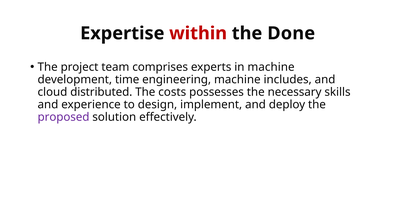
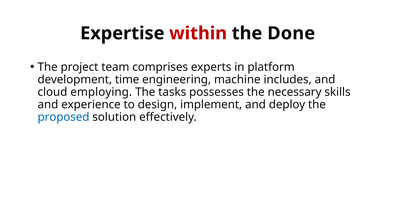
in machine: machine -> platform (271, 67)
distributed: distributed -> employing (101, 92)
costs: costs -> tasks (172, 92)
proposed colour: purple -> blue (64, 117)
